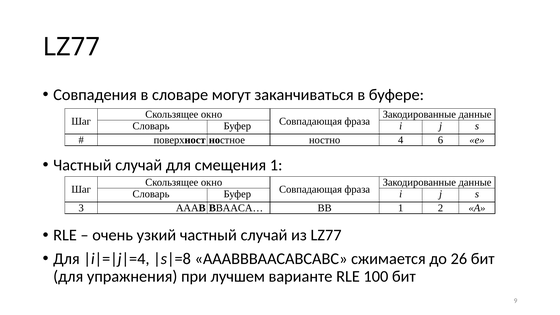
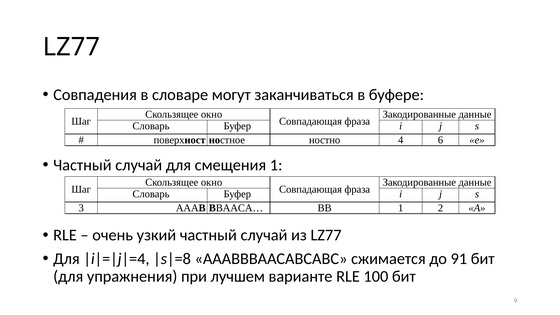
26: 26 -> 91 (459, 259)
